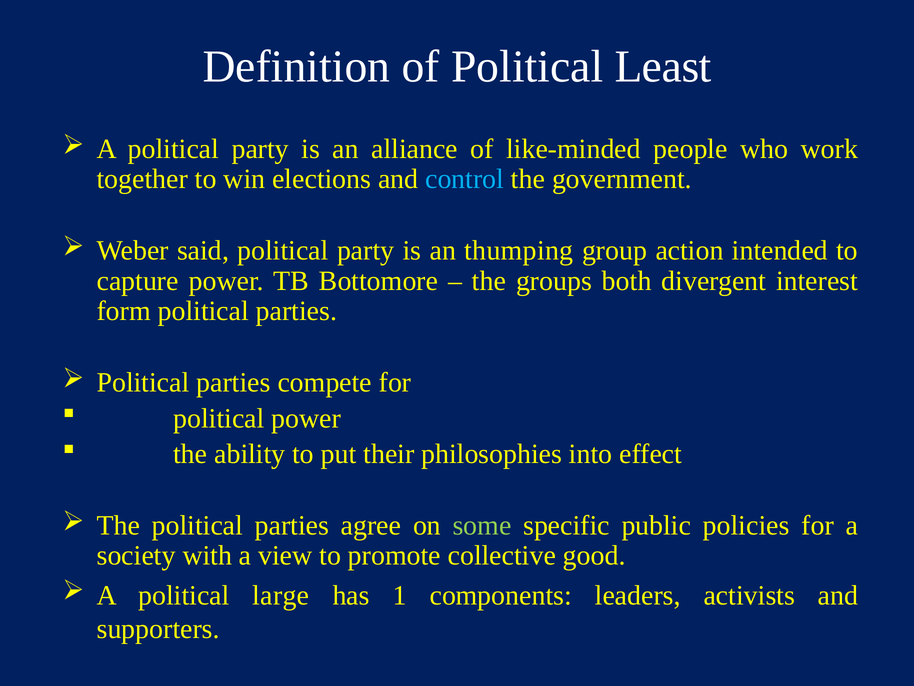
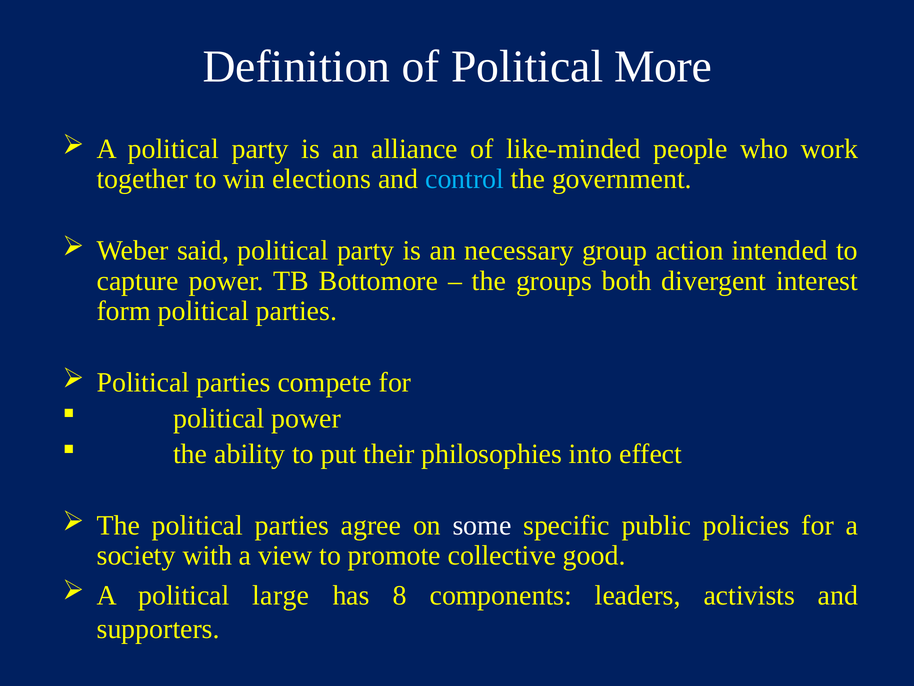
Least: Least -> More (663, 66)
thumping: thumping -> necessary (519, 251)
some colour: light green -> white (482, 525)
1: 1 -> 8 (400, 595)
